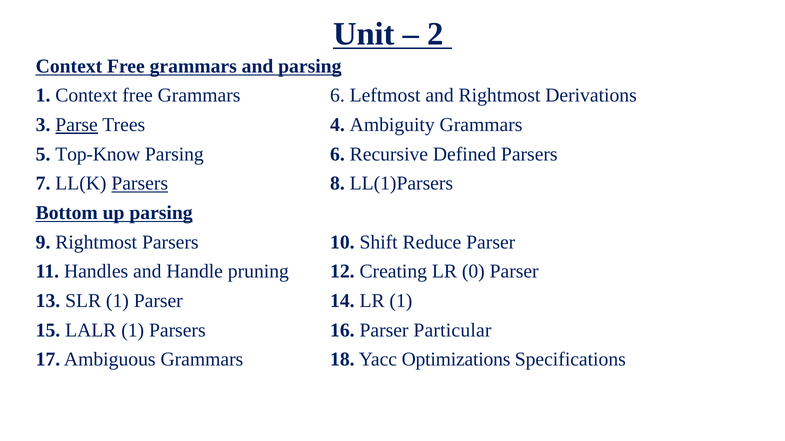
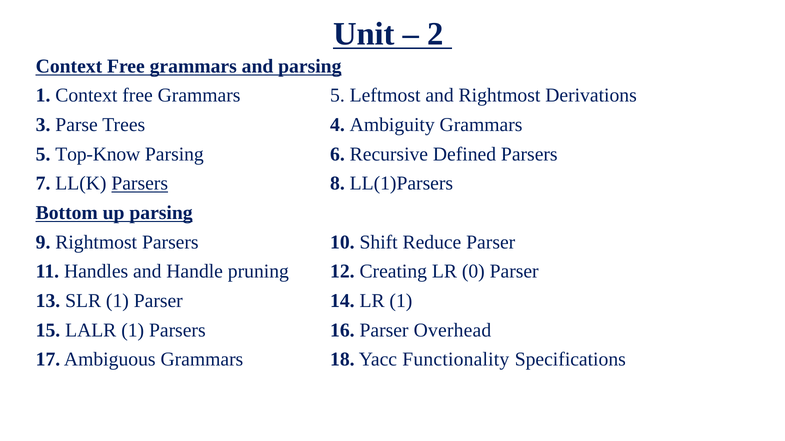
free Grammars 6: 6 -> 5 (337, 96)
Parse underline: present -> none (77, 125)
Particular: Particular -> Overhead (452, 331)
Optimizations: Optimizations -> Functionality (456, 360)
